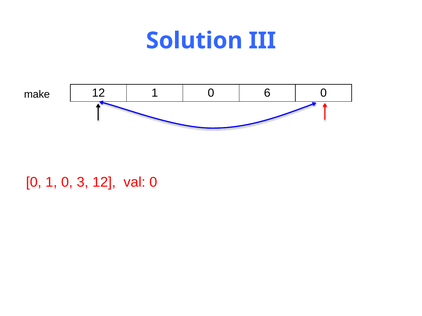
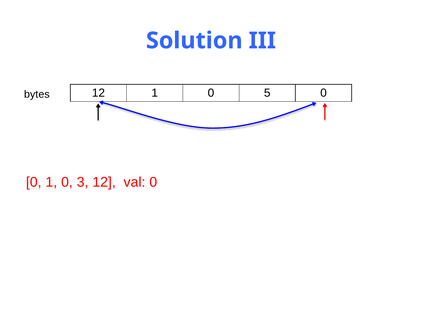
6: 6 -> 5 (267, 93)
make: make -> bytes (37, 94)
